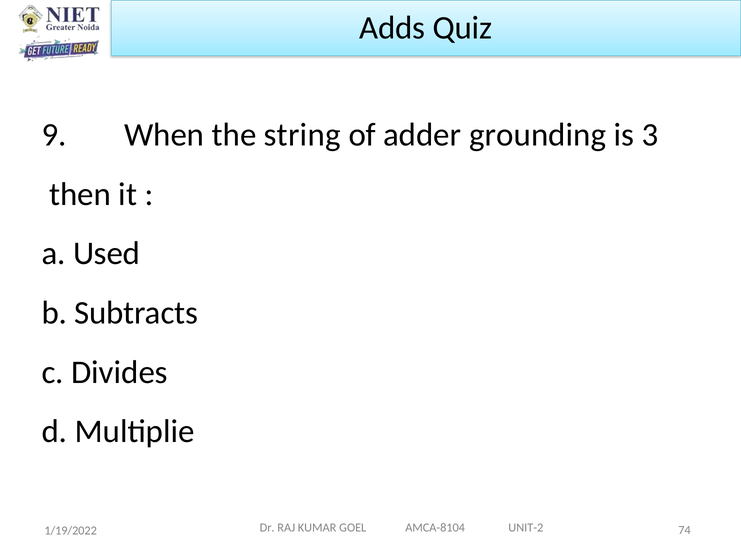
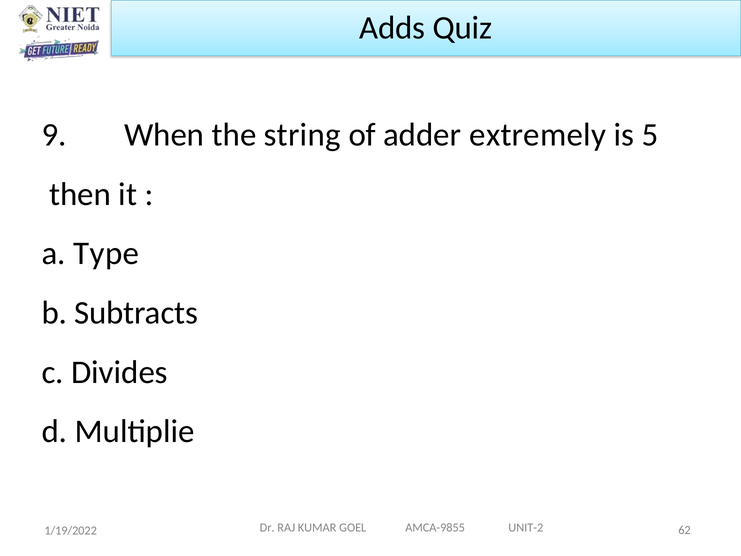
grounding: grounding -> extremely (538, 135)
3: 3 -> 5 (650, 135)
Used: Used -> Type (106, 253)
AMCA-8104: AMCA-8104 -> AMCA-9855 (435, 528)
74: 74 -> 62 (685, 530)
